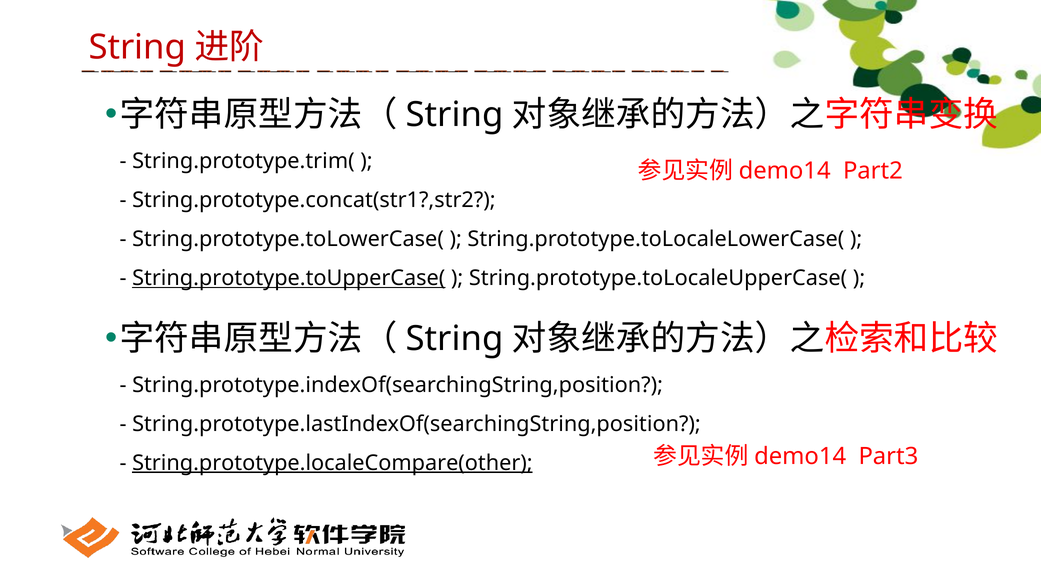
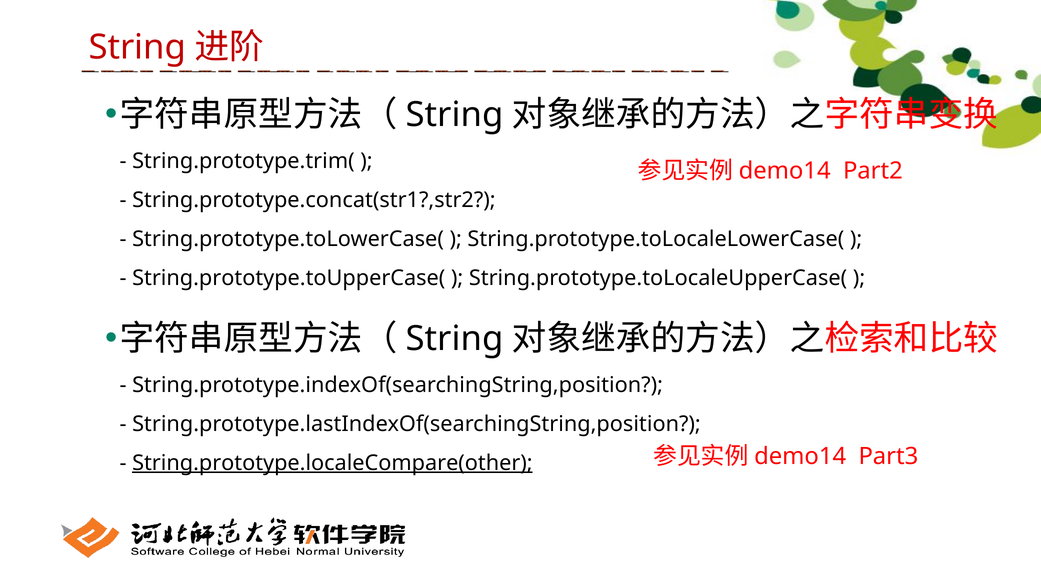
String.prototype.toUpperCase( underline: present -> none (289, 278)
